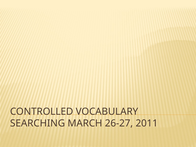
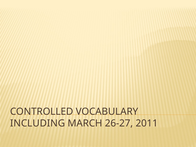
SEARCHING: SEARCHING -> INCLUDING (38, 123)
